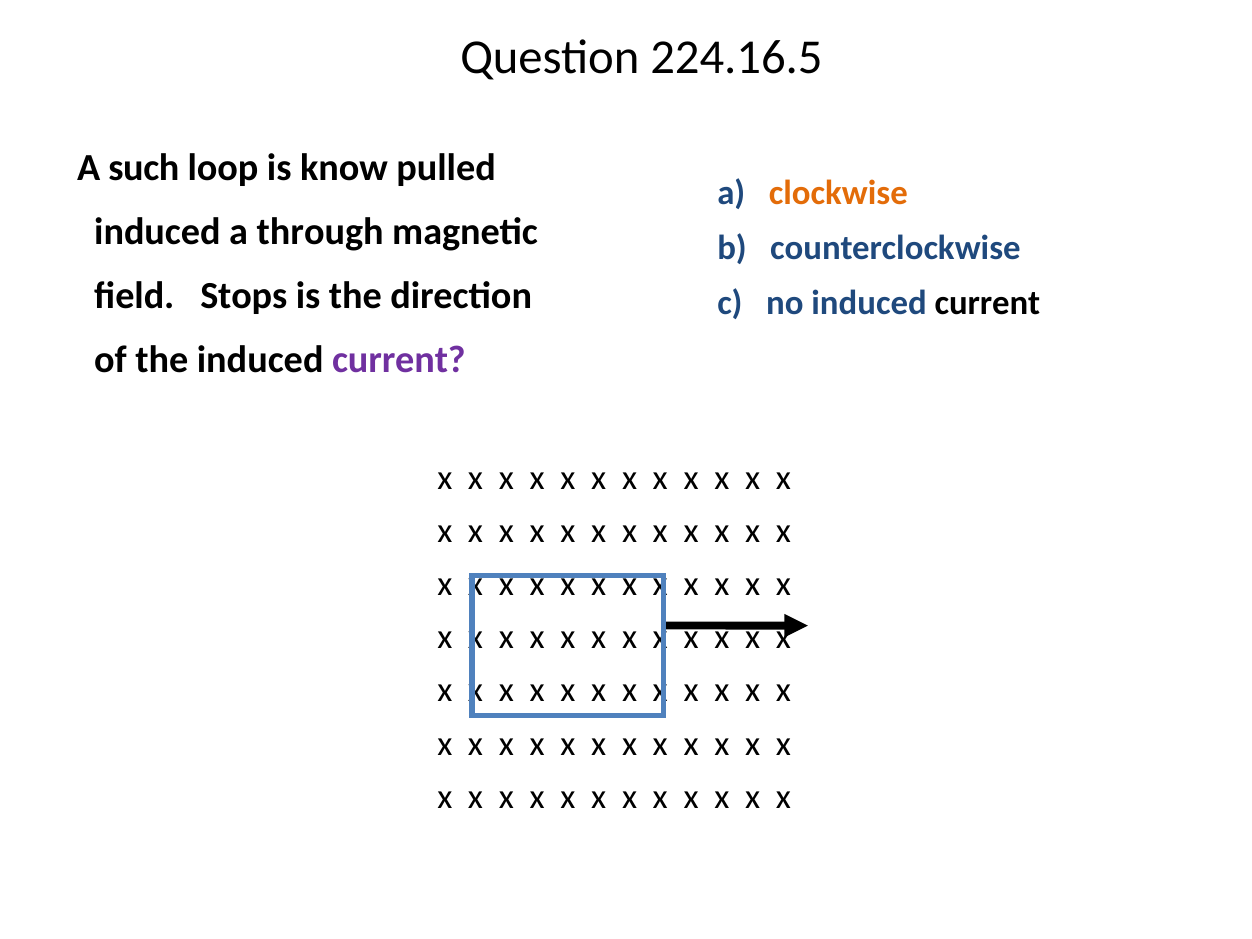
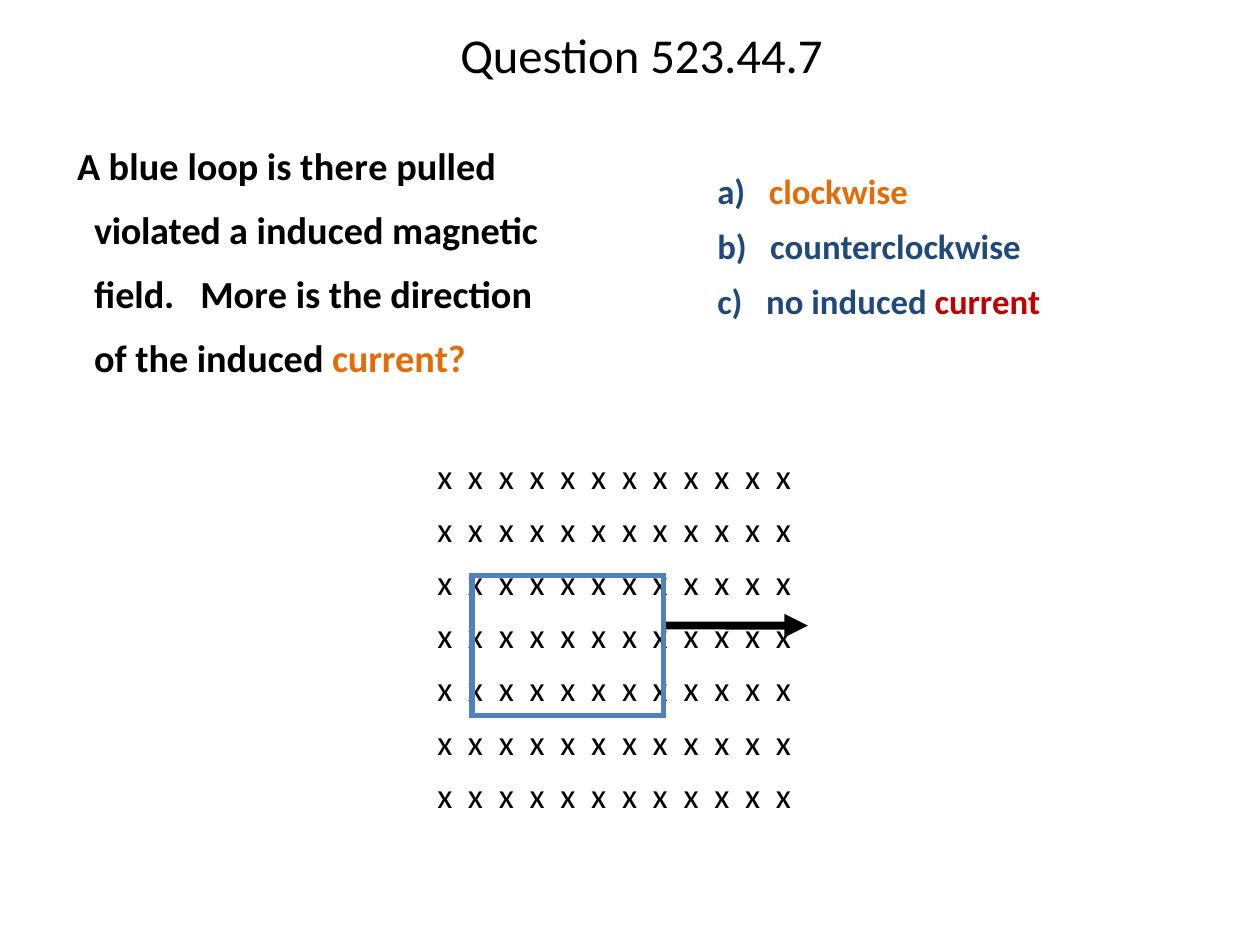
224.16.5: 224.16.5 -> 523.44.7 (736, 57)
such: such -> blue (144, 167)
know: know -> there (344, 167)
induced: induced -> violated (158, 232)
a through: through -> induced (320, 232)
Stops: Stops -> More (244, 296)
current colour: black -> red (987, 303)
current colour: purple -> orange (399, 360)
